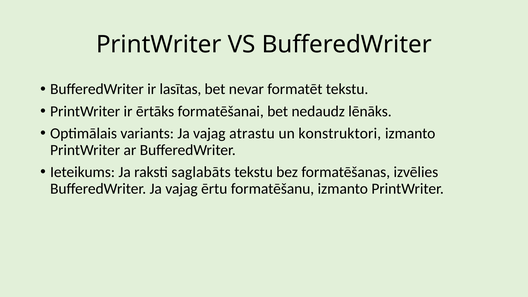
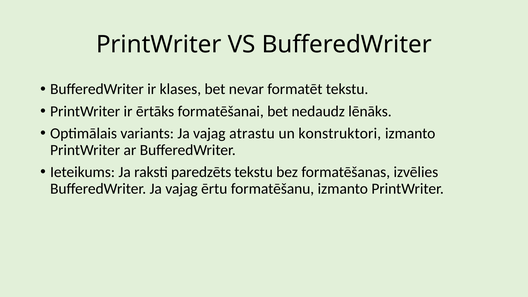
lasītas: lasītas -> klases (180, 89)
saglabāts: saglabāts -> paredzēts (201, 172)
